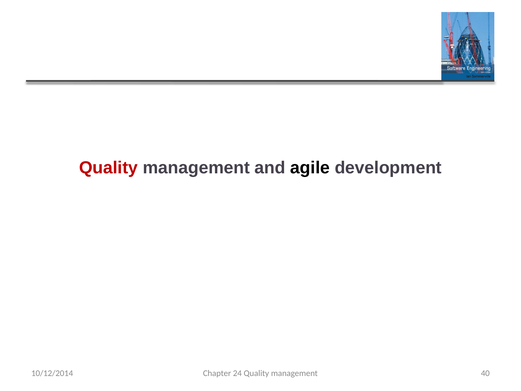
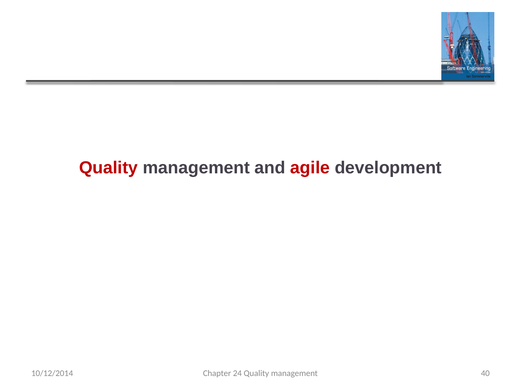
agile colour: black -> red (310, 168)
